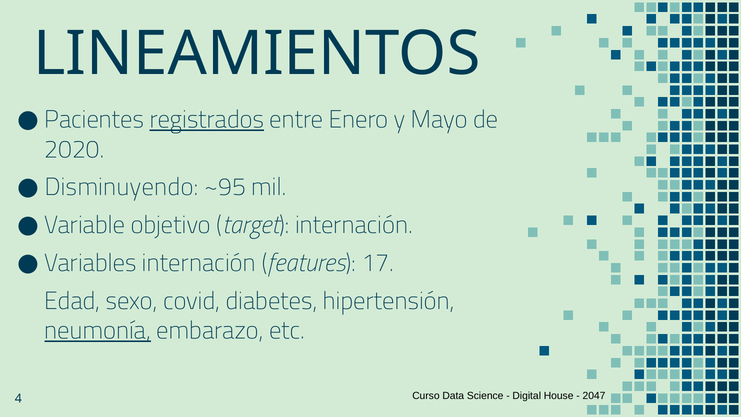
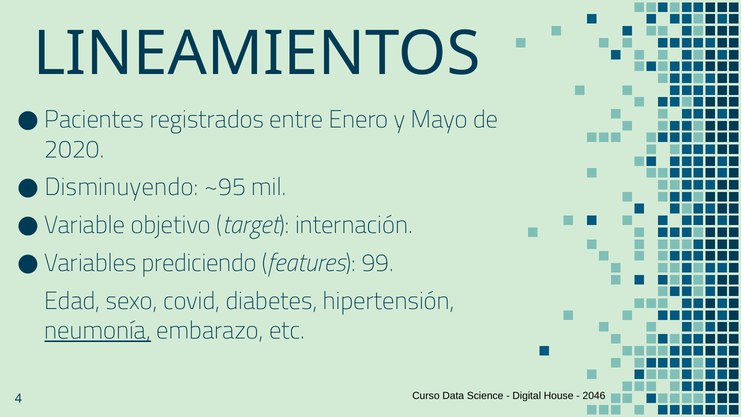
registrados underline: present -> none (207, 120)
Variables internación: internación -> prediciendo (199, 263)
17: 17 -> 99 (378, 263)
2047: 2047 -> 2046 (594, 396)
